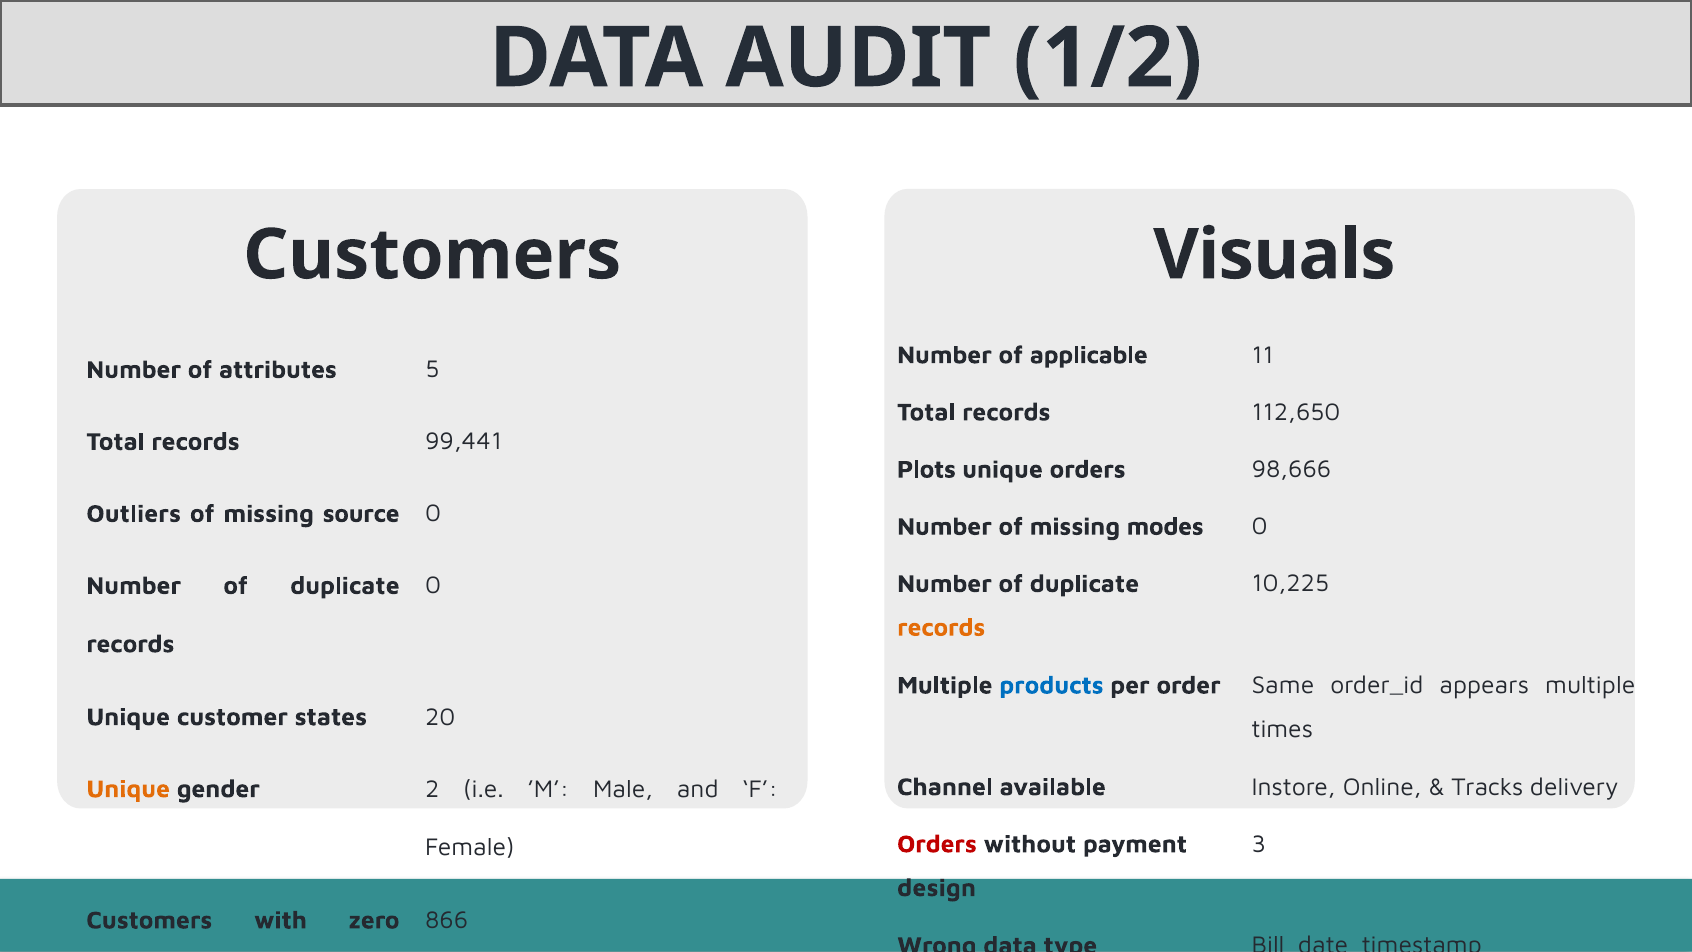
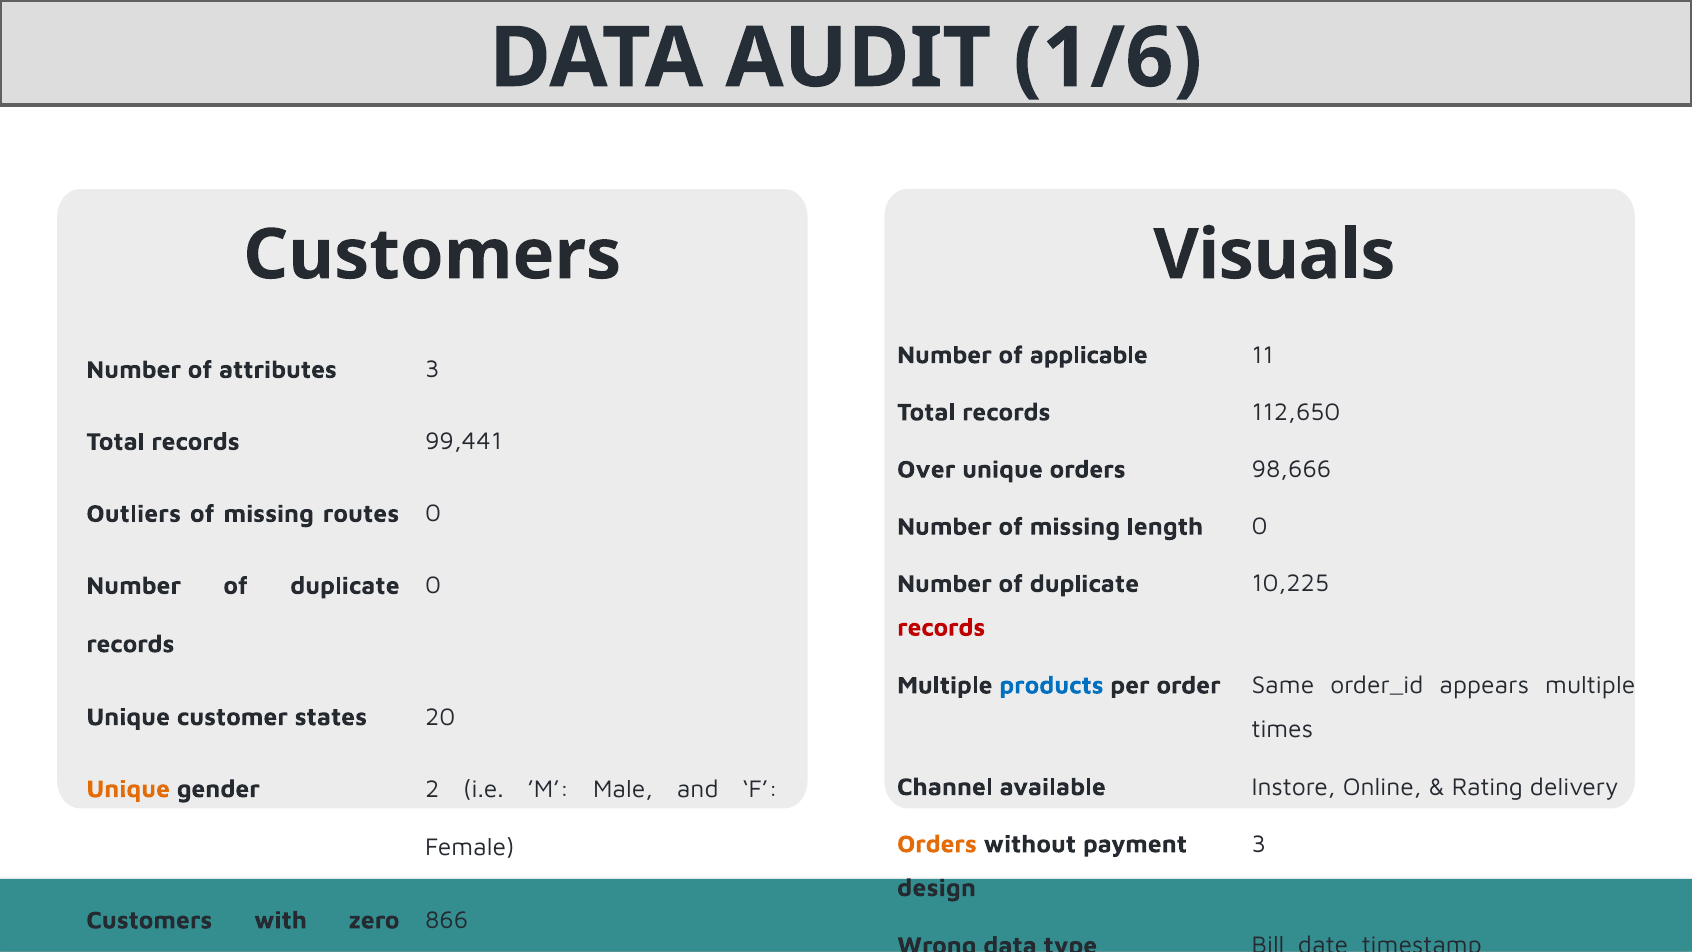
1/2: 1/2 -> 1/6 (1108, 58)
attributes 5: 5 -> 3 (432, 370)
Plots: Plots -> Over (926, 469)
source: source -> routes (361, 514)
modes: modes -> length (1165, 526)
records colour: orange -> red (941, 627)
Tracks: Tracks -> Rating (1487, 787)
Orders colour: red -> orange (937, 844)
